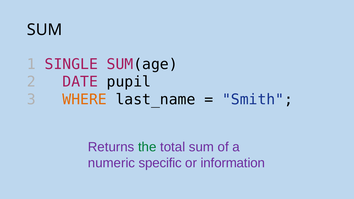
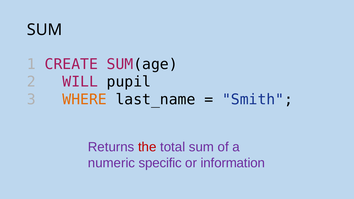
SINGLE: SINGLE -> CREATE (71, 64)
DATE: DATE -> WILL (80, 82)
the colour: green -> red (147, 147)
